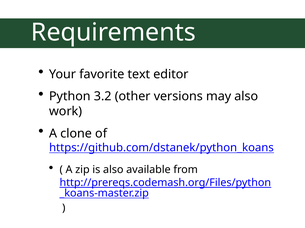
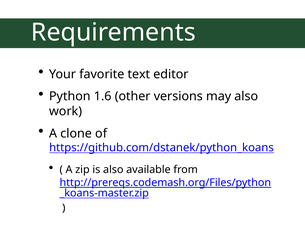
3.2: 3.2 -> 1.6 (103, 97)
